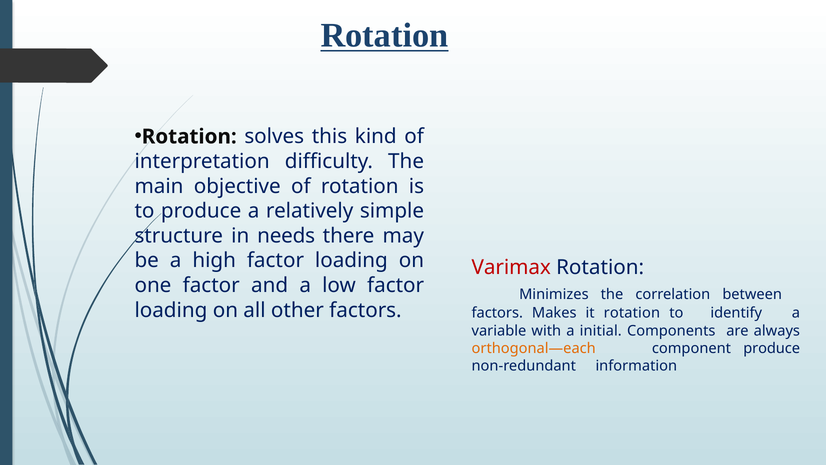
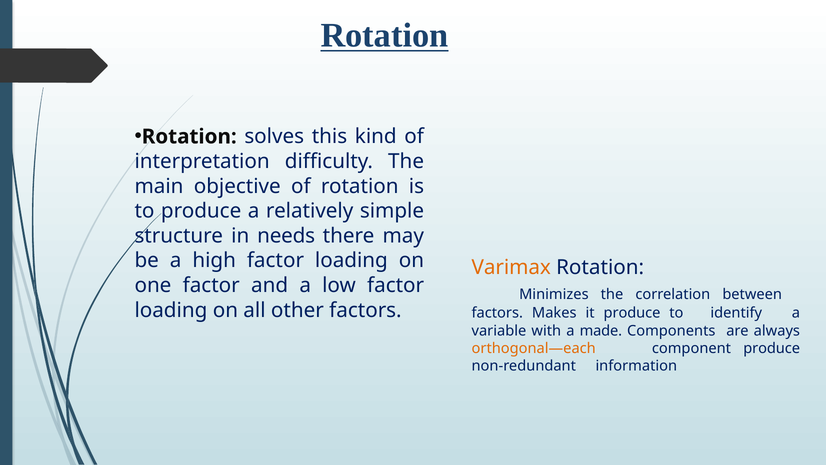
Varimax colour: red -> orange (511, 267)
it rotation: rotation -> produce (632, 313)
initial: initial -> made (601, 330)
